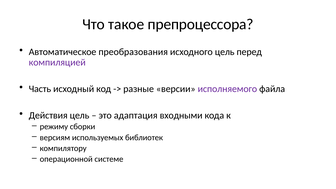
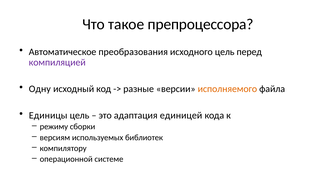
Часть: Часть -> Одну (40, 89)
исполняемого colour: purple -> orange (227, 89)
Действия: Действия -> Единицы (48, 115)
входными: входными -> единицей (181, 115)
